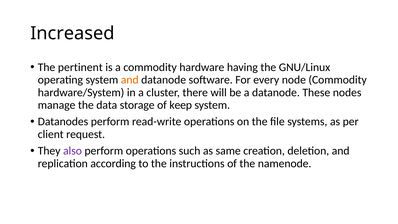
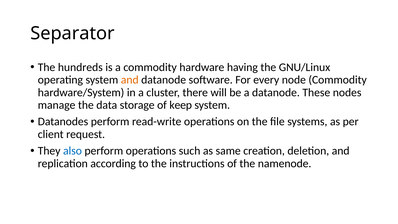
Increased: Increased -> Separator (72, 33)
pertinent: pertinent -> hundreds (80, 67)
also colour: purple -> blue (72, 151)
